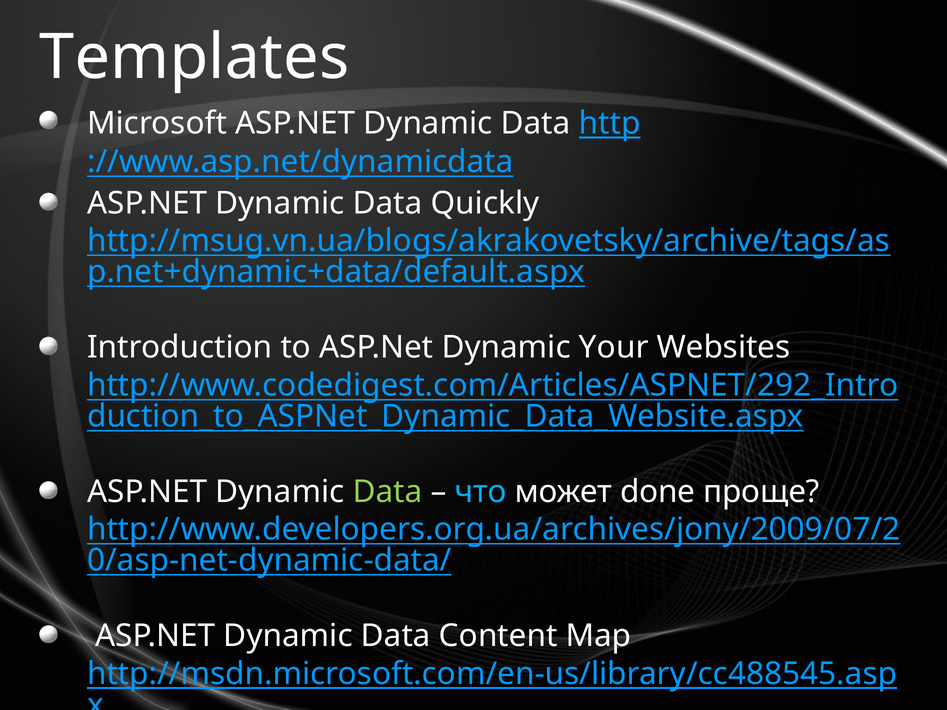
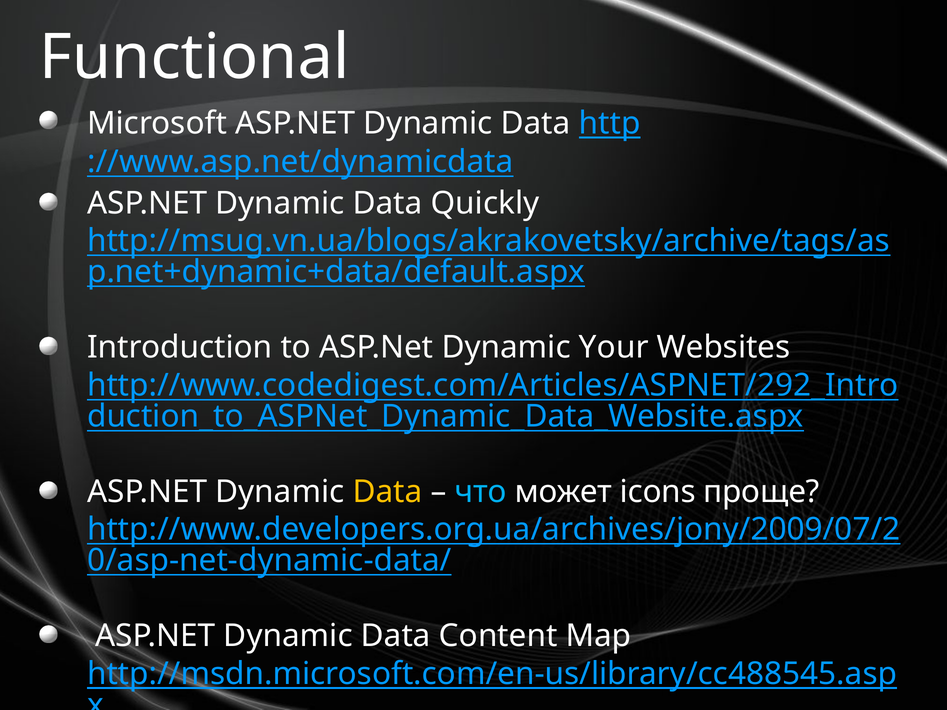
Templates: Templates -> Functional (194, 58)
Data colour: light green -> yellow (388, 492)
done: done -> icons (658, 492)
